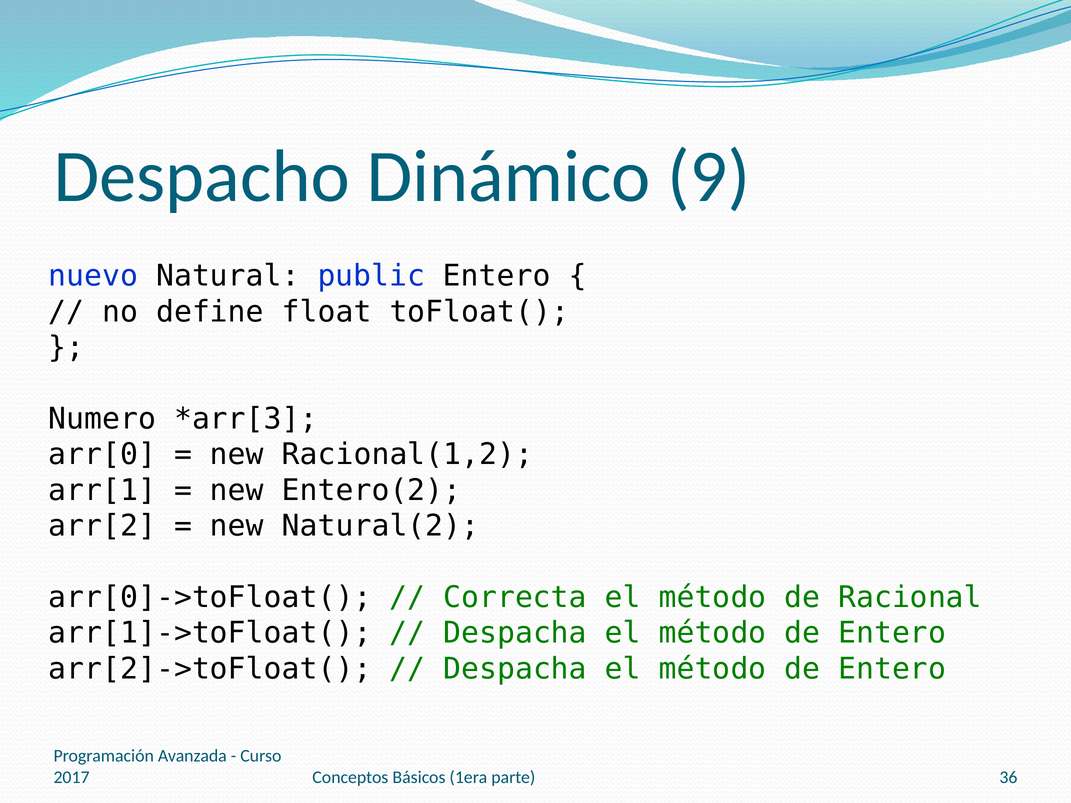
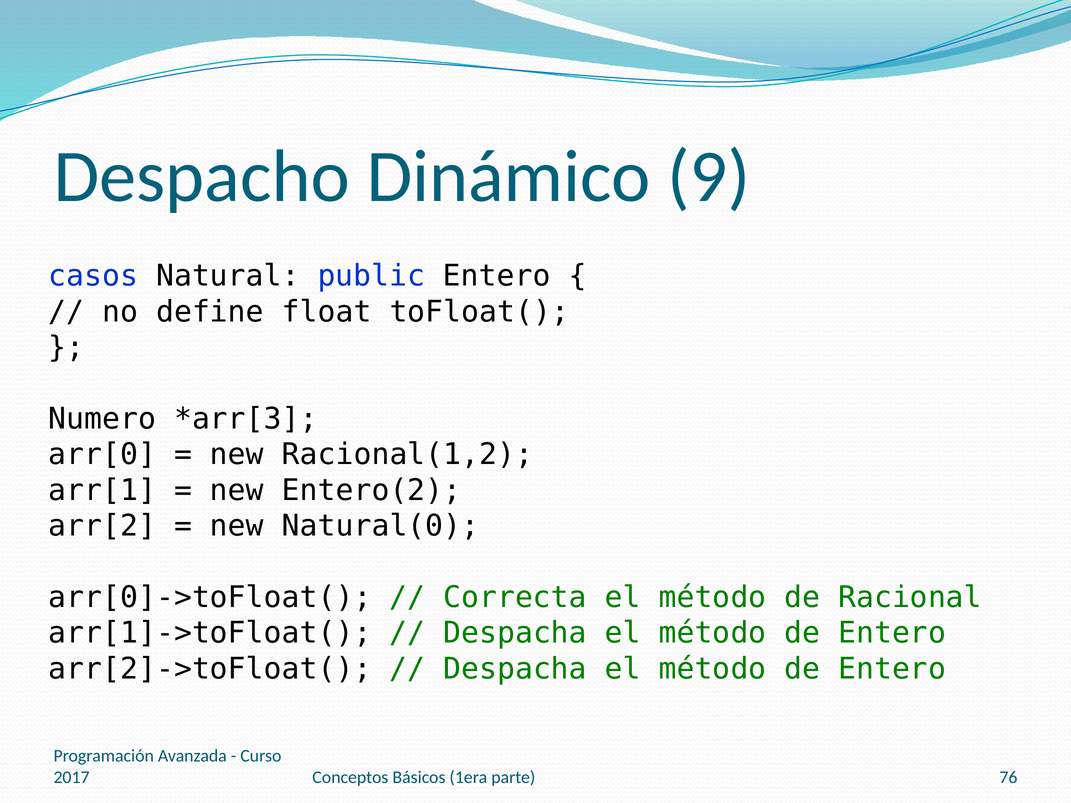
nuevo: nuevo -> casos (93, 276)
Natural(2: Natural(2 -> Natural(0 (381, 526)
36: 36 -> 76 (1008, 777)
